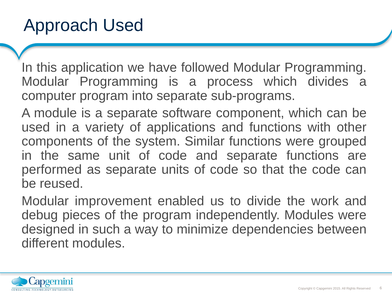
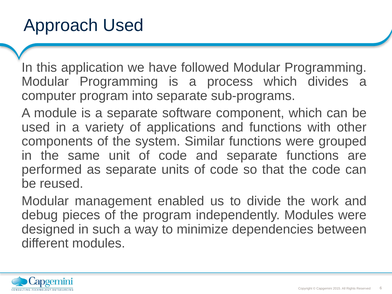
improvement: improvement -> management (113, 201)
